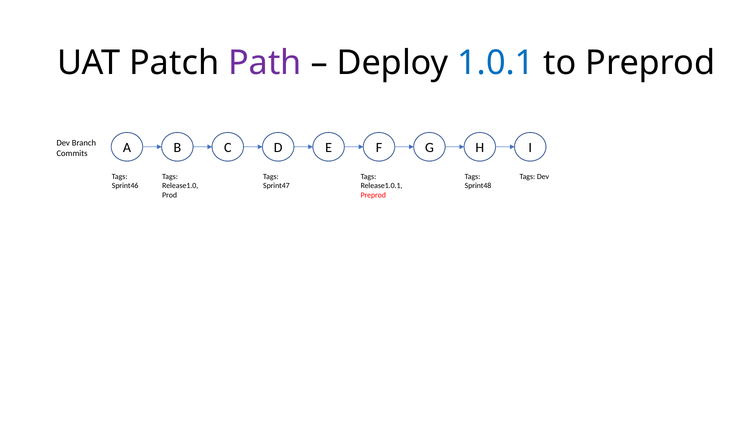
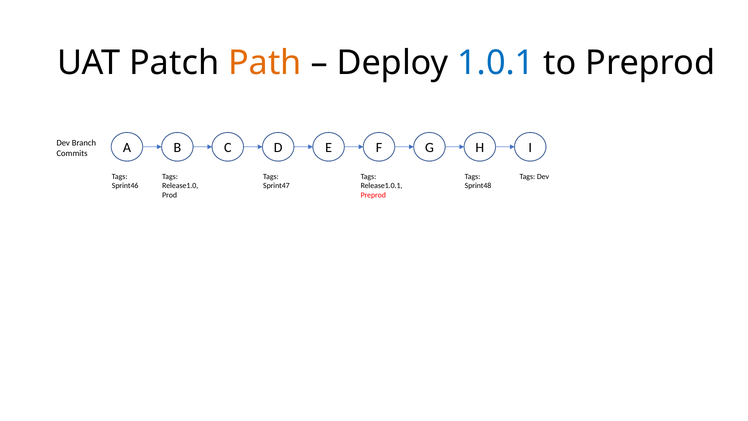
Path colour: purple -> orange (265, 63)
